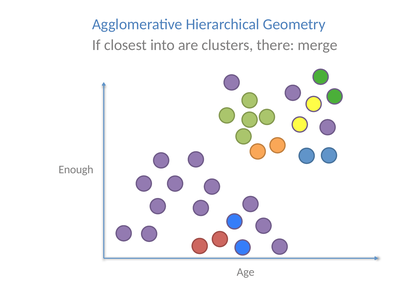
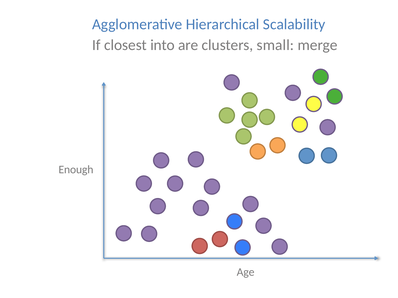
Geometry: Geometry -> Scalability (294, 24)
there: there -> small (275, 45)
